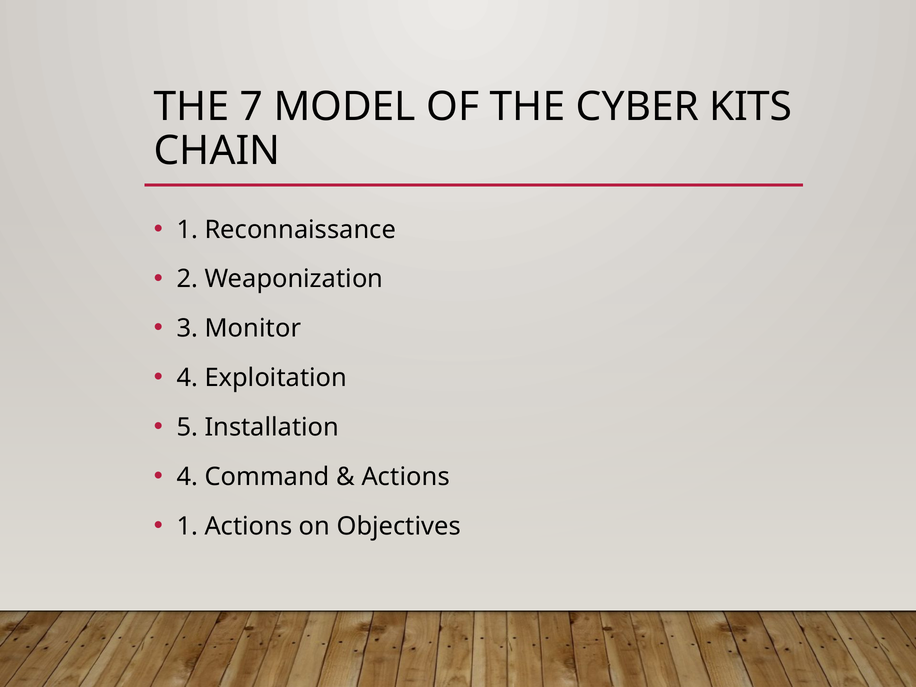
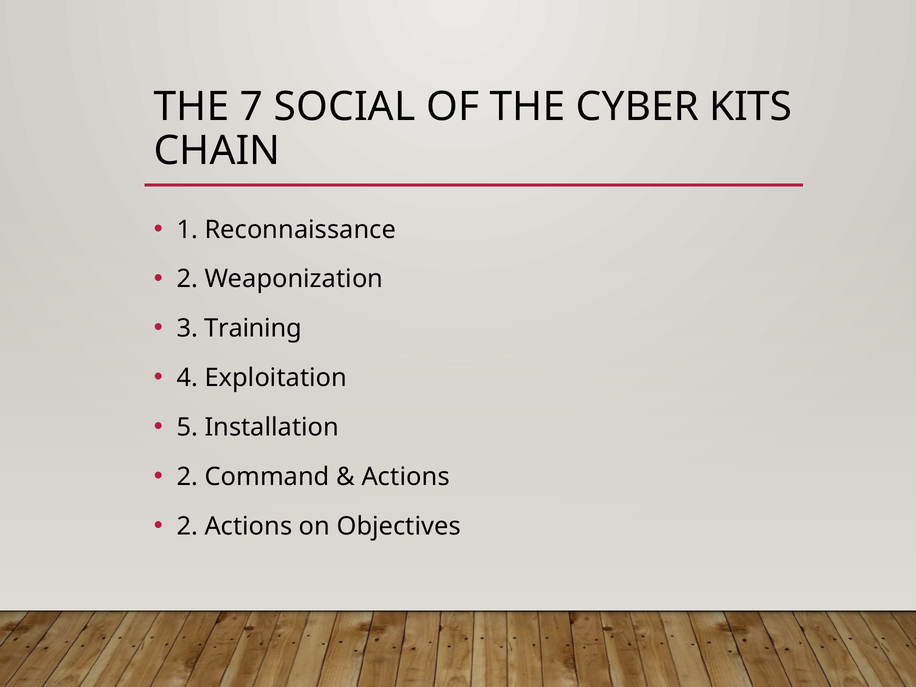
MODEL: MODEL -> SOCIAL (345, 107)
Monitor: Monitor -> Training (253, 328)
4: 4 -> 2 (187, 477)
1: 1 -> 2 (187, 526)
